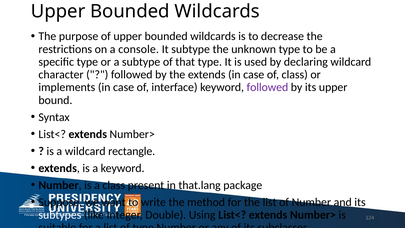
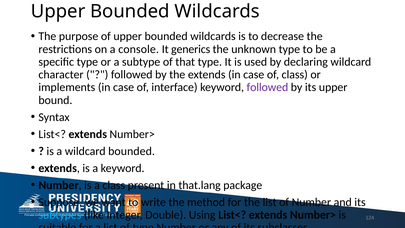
It subtype: subtype -> generics (191, 49)
wildcard rectangle: rectangle -> bounded (132, 151)
subtypes colour: white -> light blue (60, 215)
